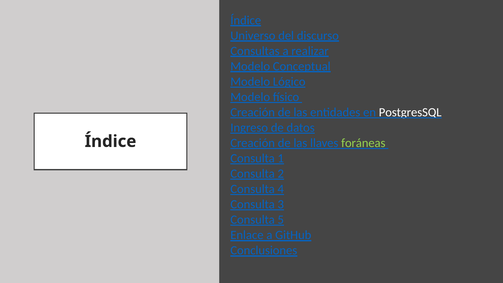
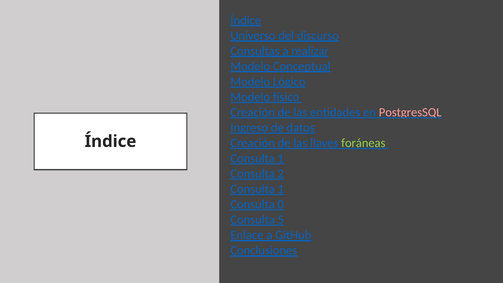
PostgresSQL colour: white -> pink (410, 112)
4: 4 -> 1 (281, 189)
3: 3 -> 0 (281, 204)
